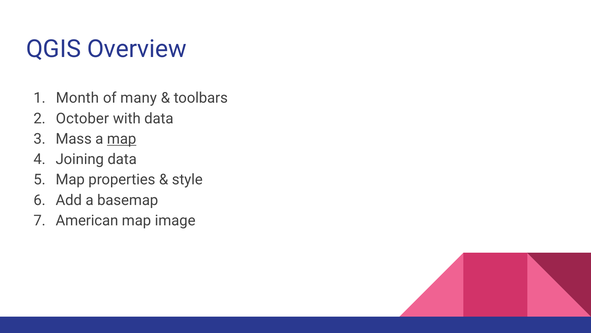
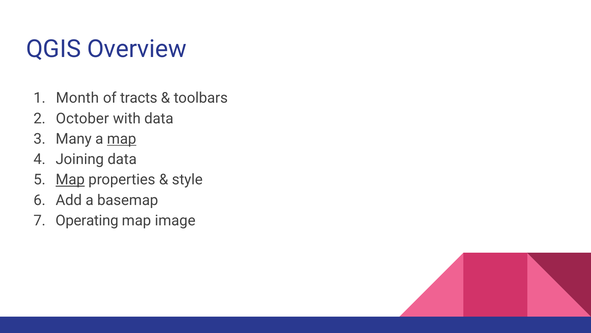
many: many -> tracts (139, 98)
Mass: Mass -> Many (74, 139)
Map underline: none -> present (70, 179)
American: American -> Operating (87, 220)
